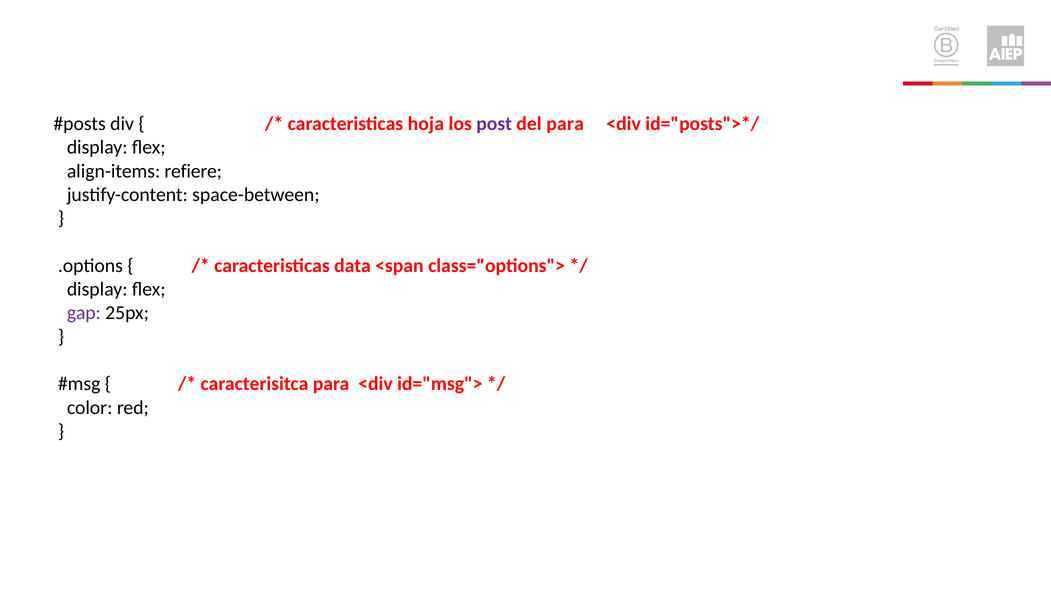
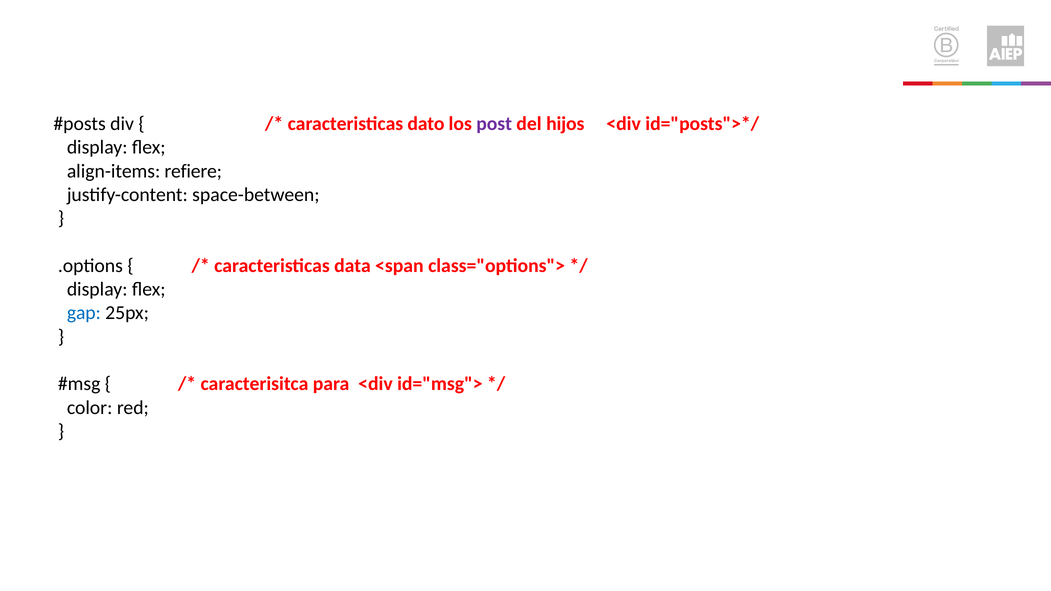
hoja: hoja -> dato (426, 124)
del para: para -> hijos (565, 124)
gap colour: purple -> blue (84, 313)
